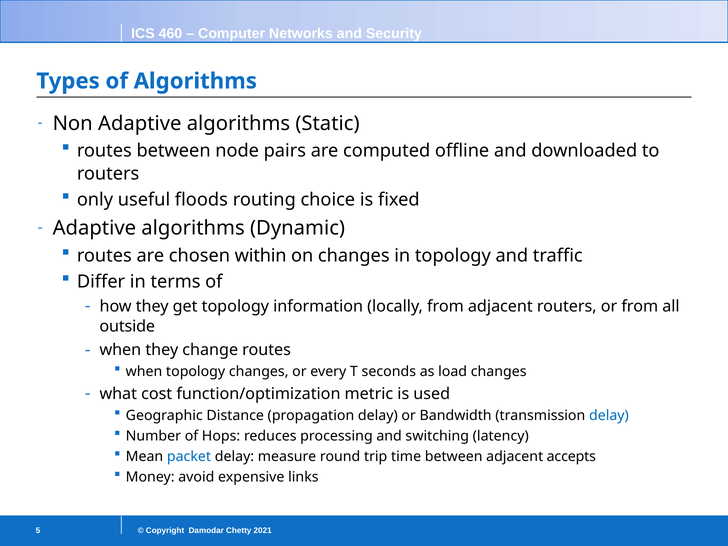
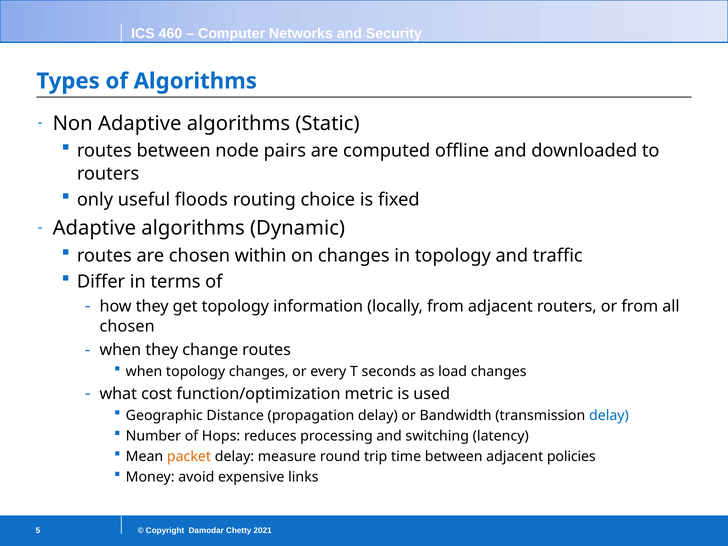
outside: outside -> chosen (127, 327)
packet colour: blue -> orange (189, 456)
accepts: accepts -> policies (571, 456)
